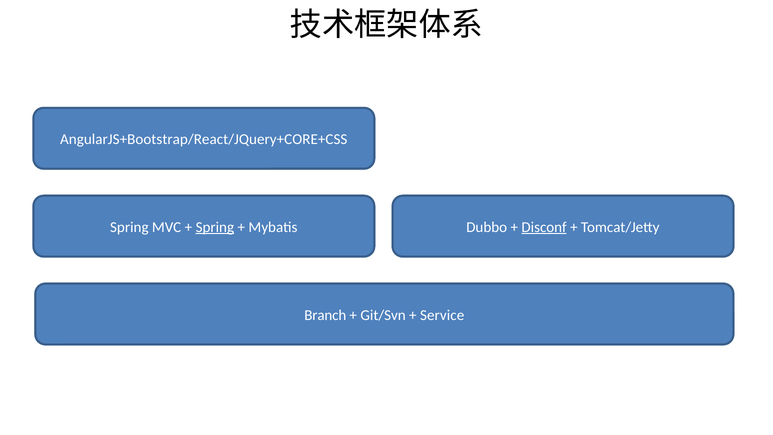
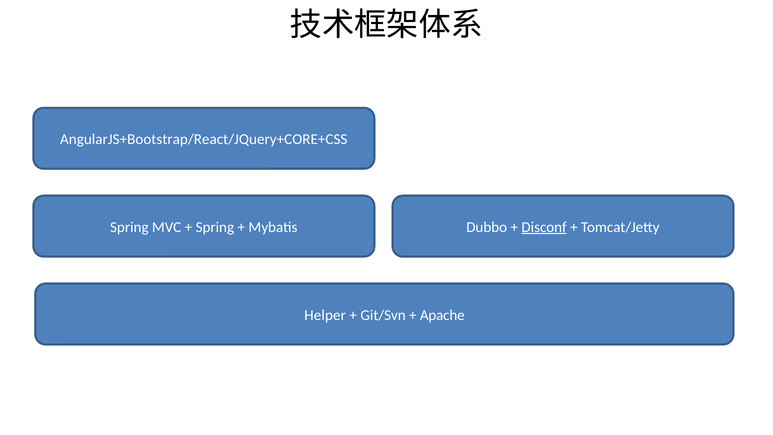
Spring underline: present -> none (215, 227)
Branch: Branch -> Helper (325, 315)
Service: Service -> Apache (442, 315)
